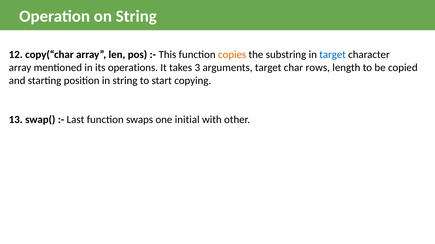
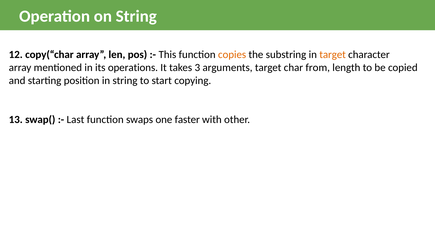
target colour: blue -> orange (333, 55)
rows: rows -> from (318, 68)
initial: initial -> faster (187, 120)
